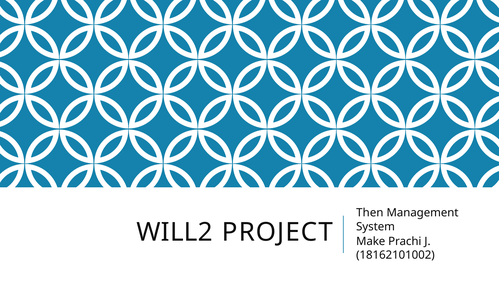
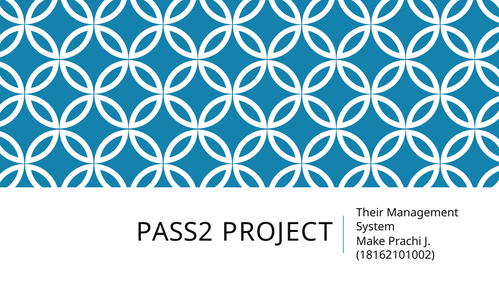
Then: Then -> Their (370, 213)
WILL2: WILL2 -> PASS2 (175, 232)
